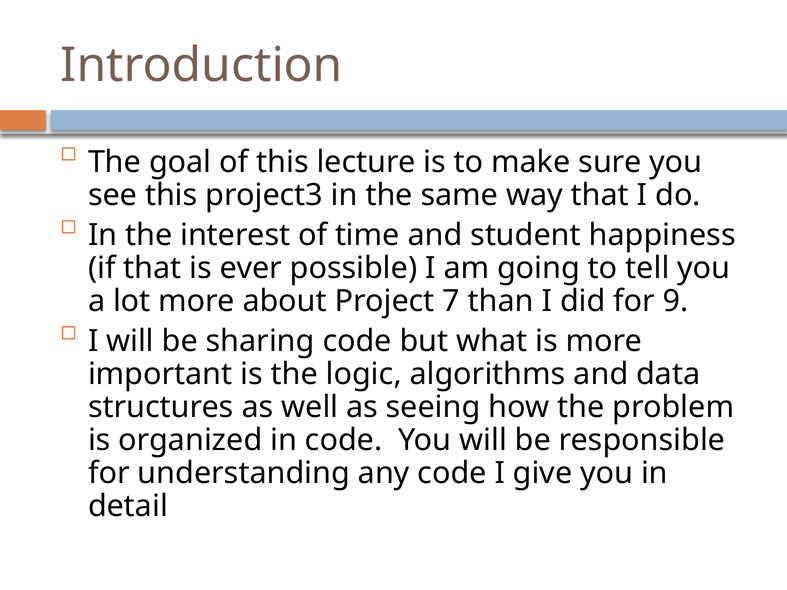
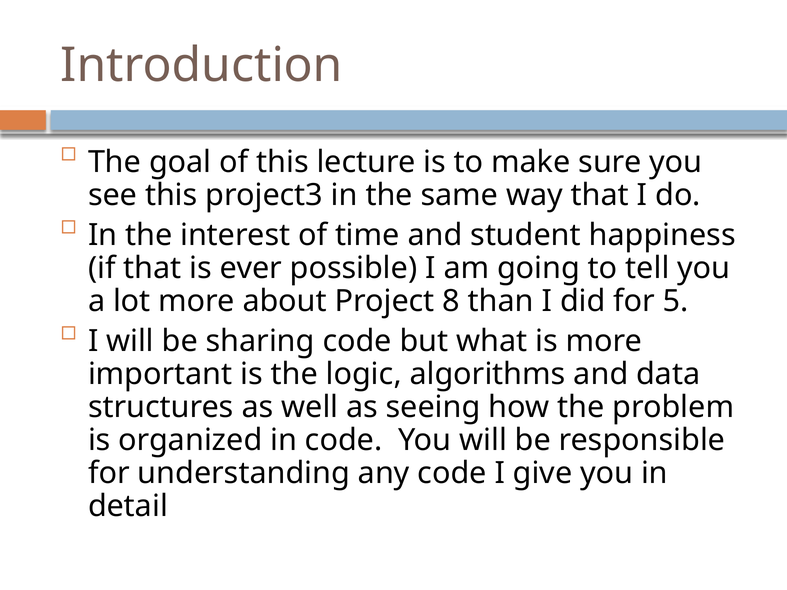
7: 7 -> 8 (451, 301)
9: 9 -> 5 (676, 301)
